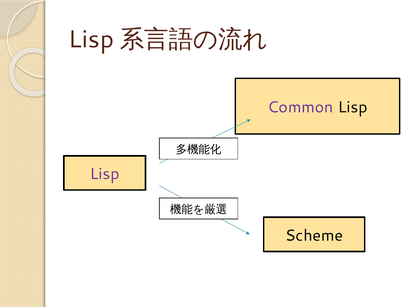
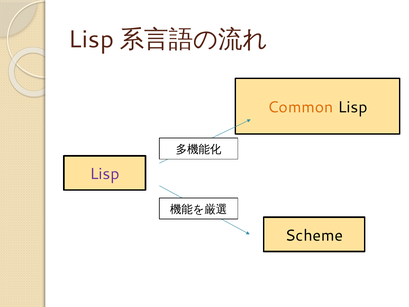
Common colour: purple -> orange (300, 107)
